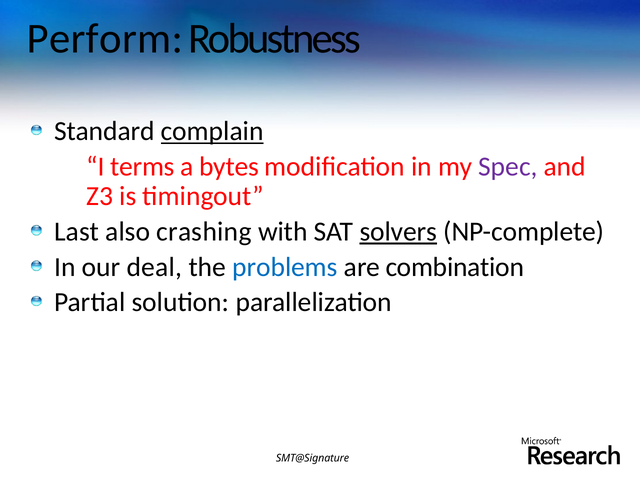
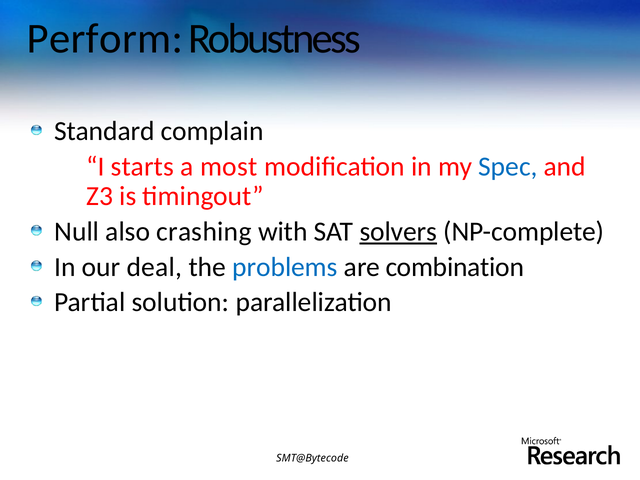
complain underline: present -> none (212, 131)
terms: terms -> starts (142, 167)
bytes: bytes -> most (229, 167)
Spec colour: purple -> blue (508, 167)
Last: Last -> Null (77, 232)
SMT@Signature: SMT@Signature -> SMT@Bytecode (312, 458)
